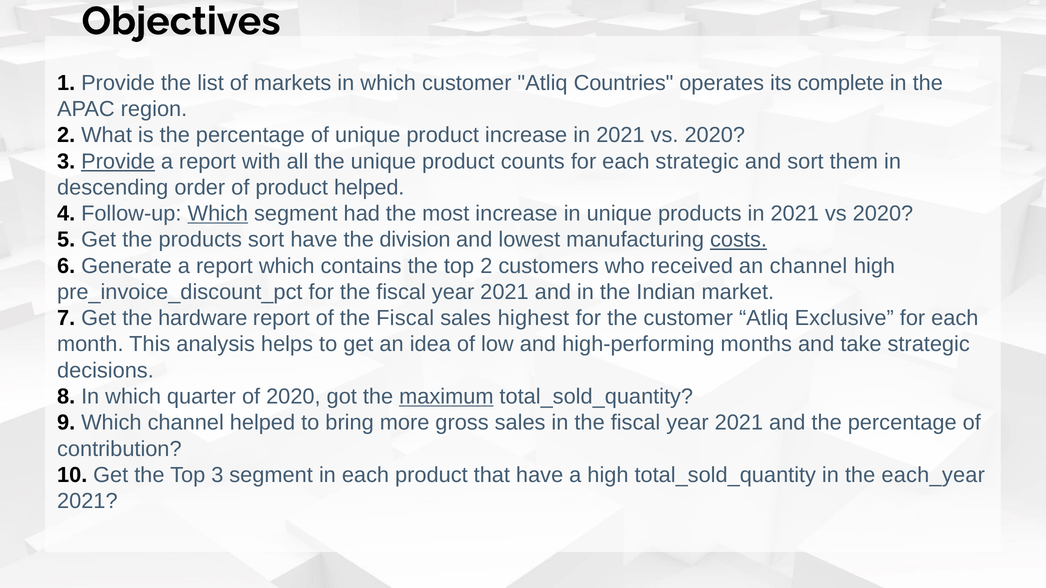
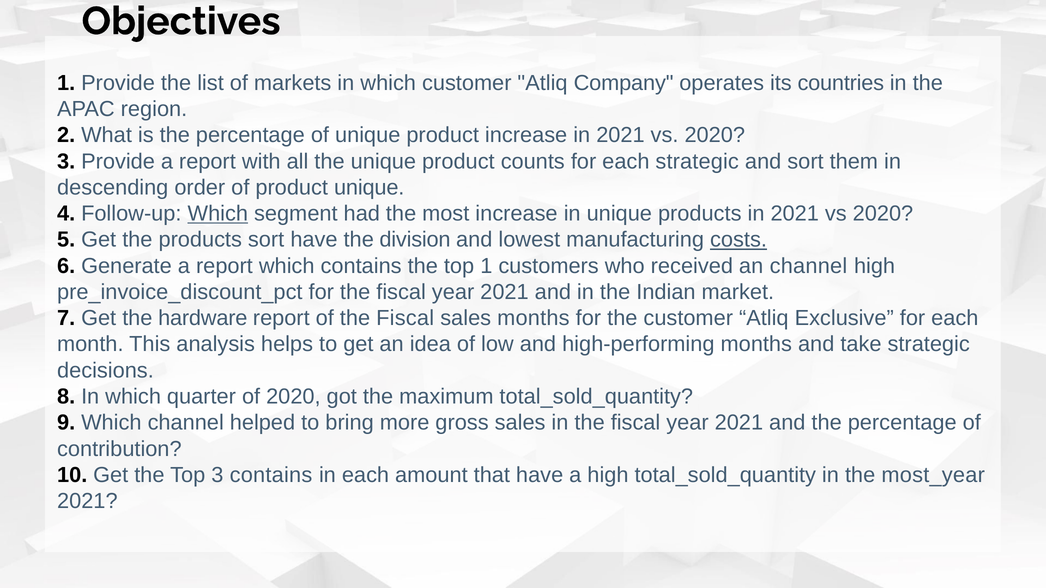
Countries: Countries -> Company (624, 83)
complete: complete -> countries (841, 83)
Provide underline: present -> none (118, 161)
product helped: helped -> unique (369, 188)
top 2: 2 -> 1 (486, 266)
sales highest: highest -> months (533, 318)
maximum underline: present -> none (446, 397)
3 segment: segment -> contains (271, 475)
each product: product -> amount (431, 475)
each_year: each_year -> most_year (933, 475)
